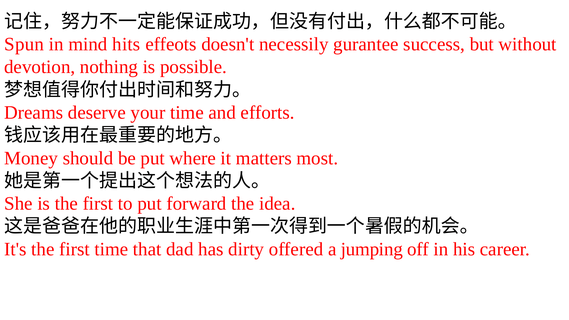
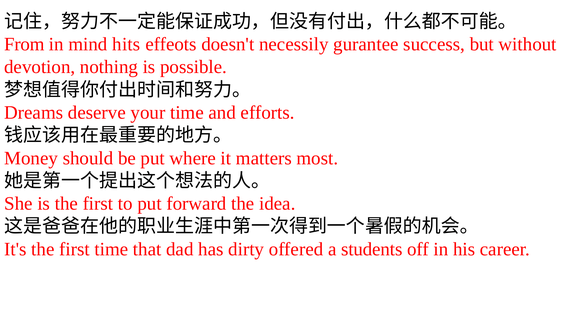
Spun: Spun -> From (24, 44)
jumping: jumping -> students (372, 249)
